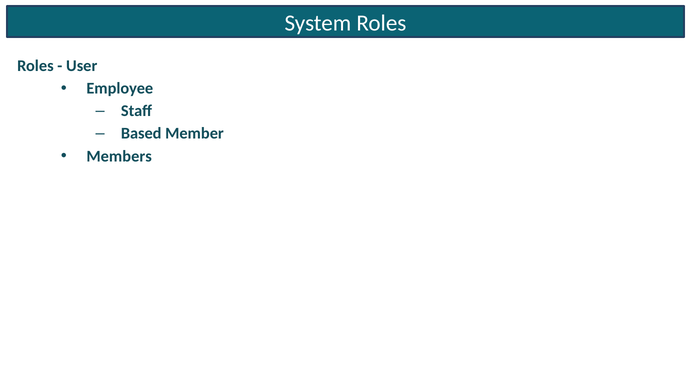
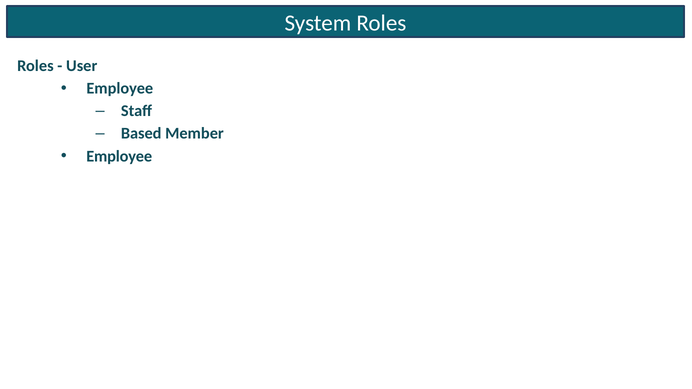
Members: Members -> Employee (119, 156)
